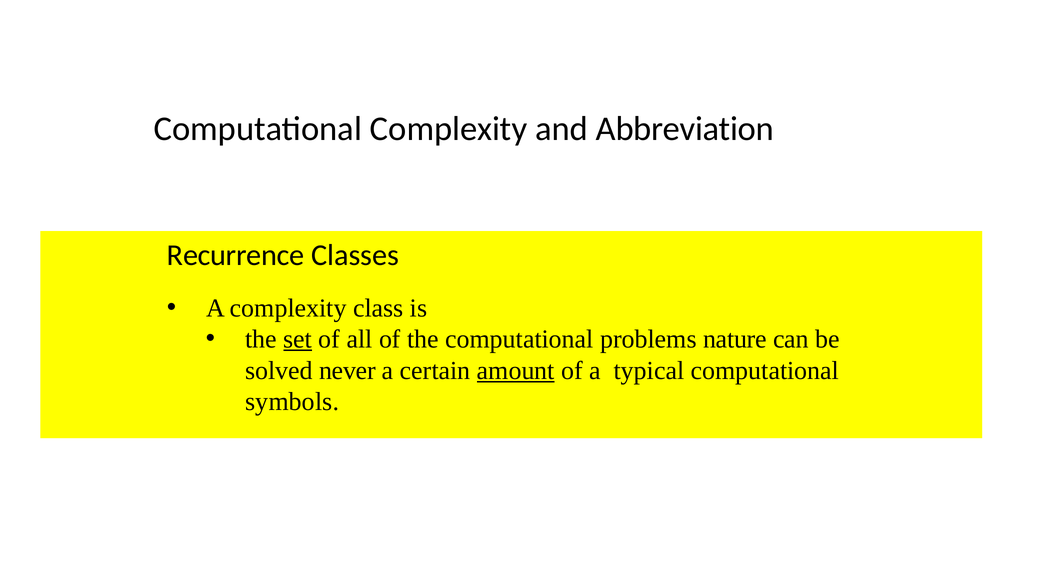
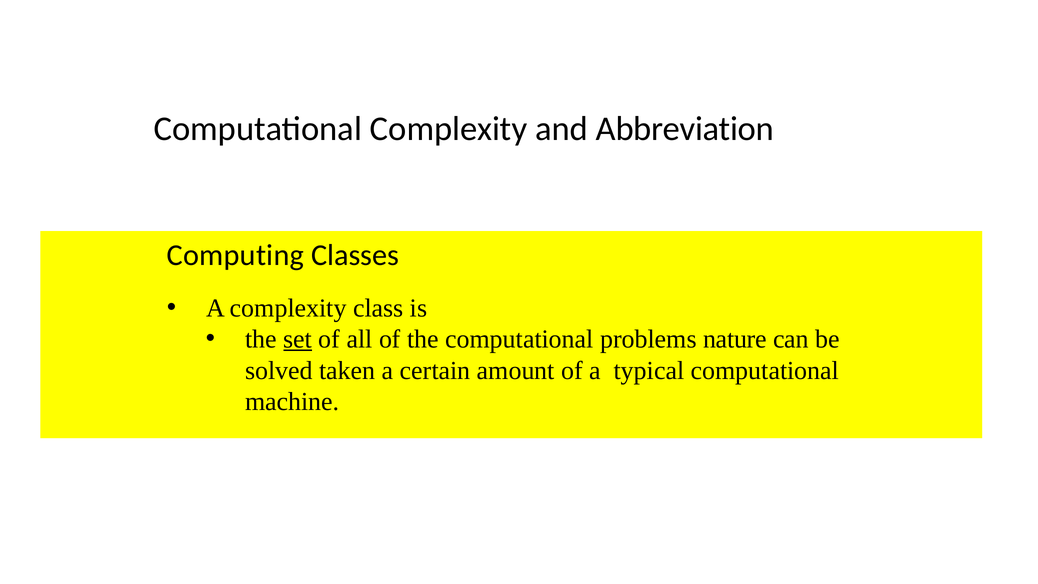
Recurrence: Recurrence -> Computing (235, 255)
never: never -> taken (347, 370)
amount underline: present -> none (516, 370)
symbols: symbols -> machine (292, 401)
